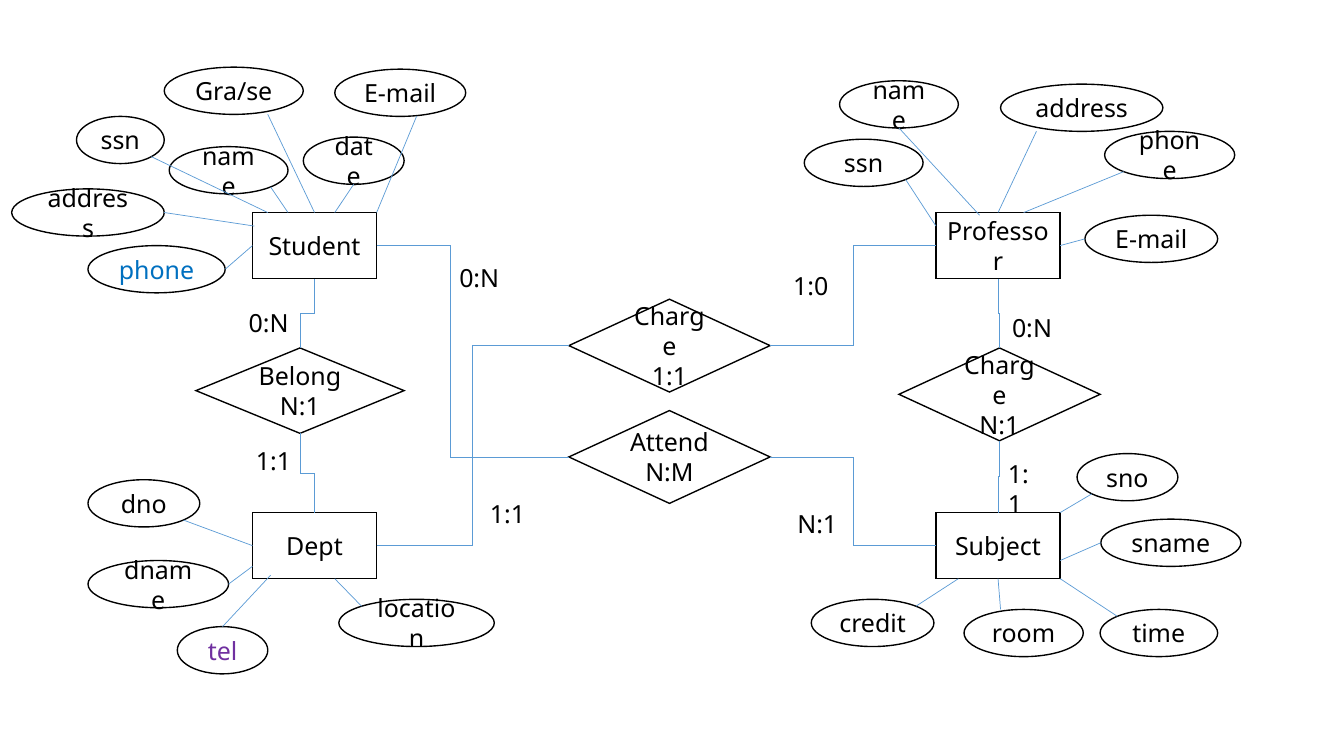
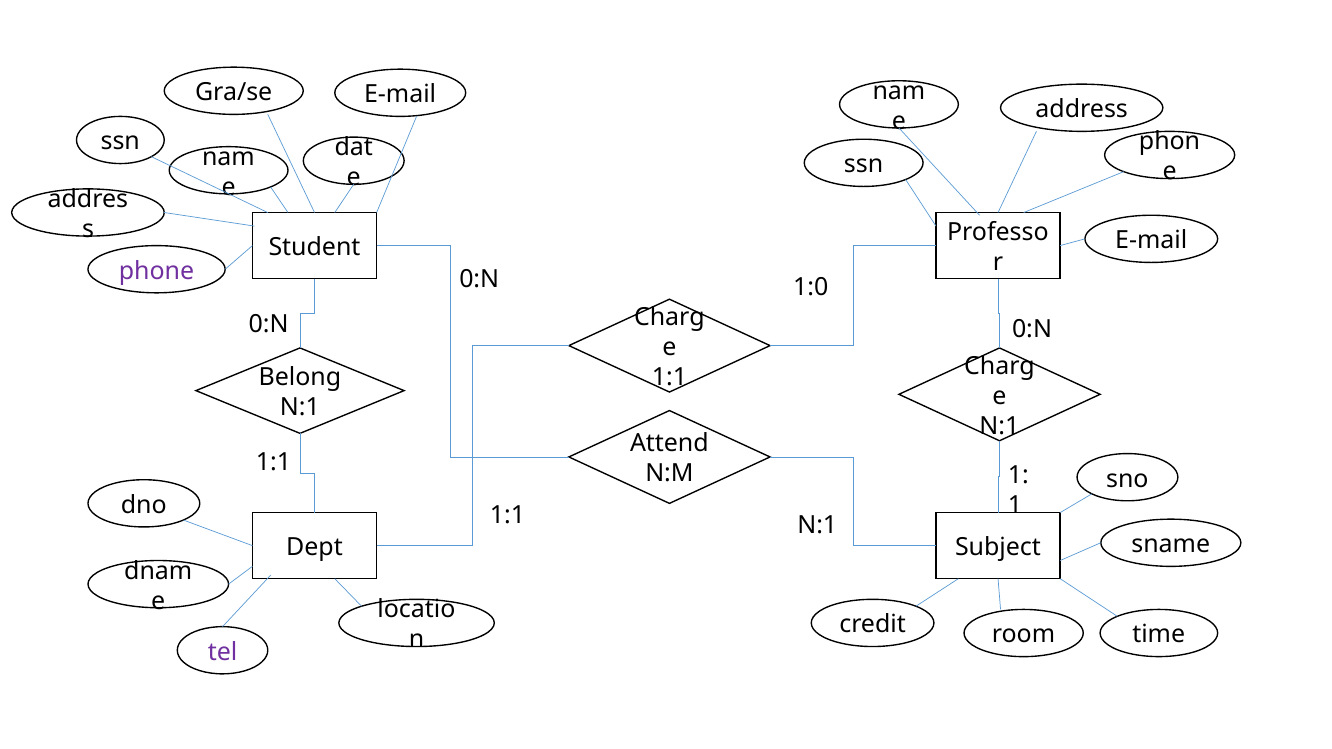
phone colour: blue -> purple (156, 271)
